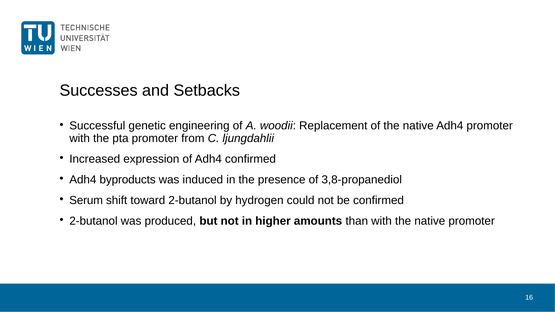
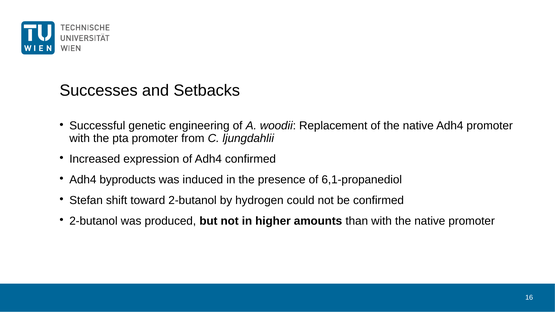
3,8-propanediol: 3,8-propanediol -> 6,1-propanediol (362, 180)
Serum: Serum -> Stefan (86, 201)
